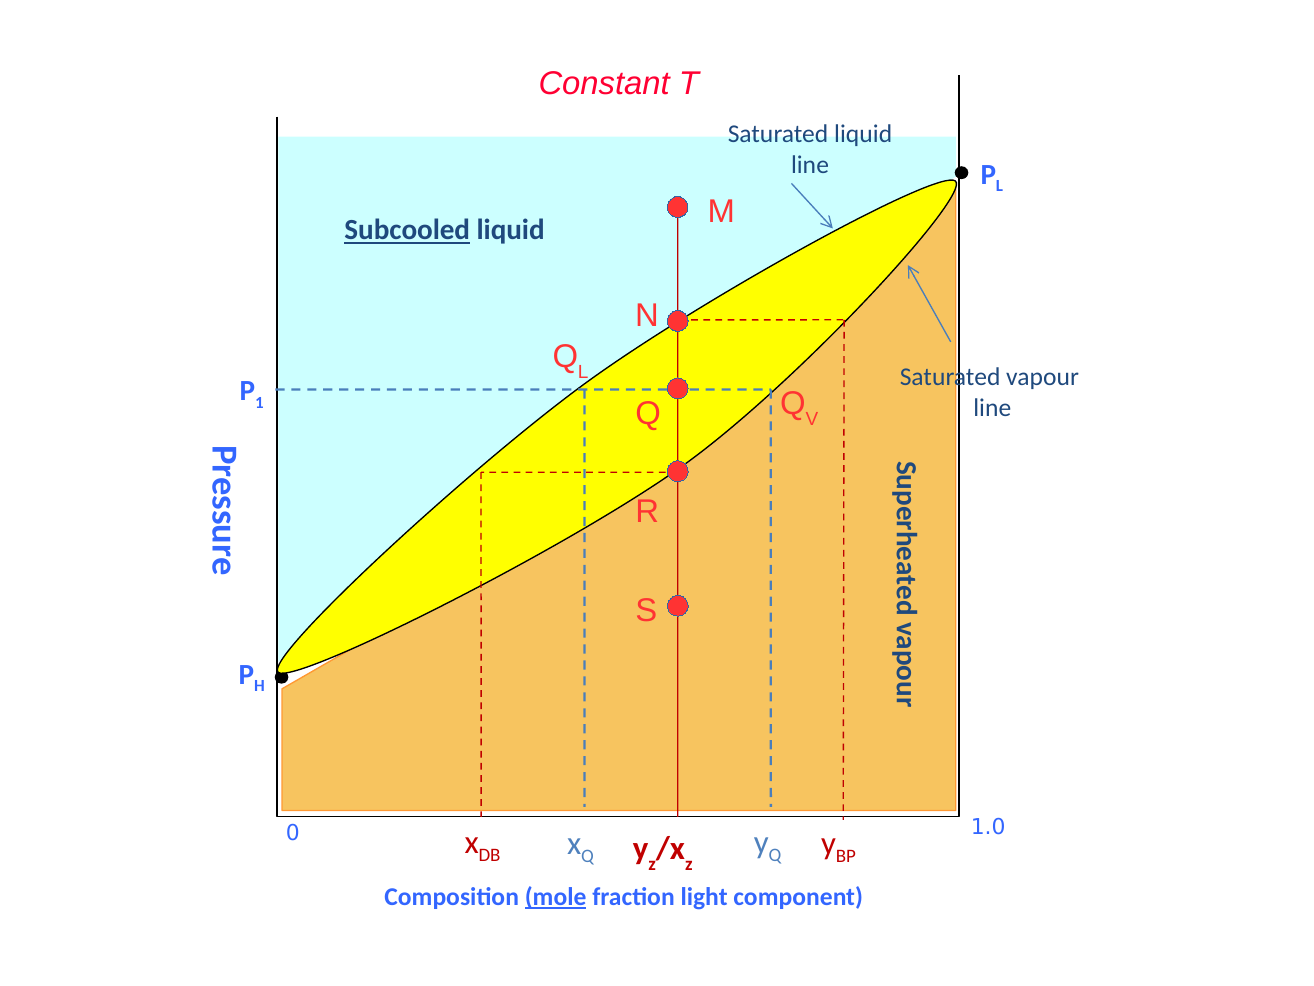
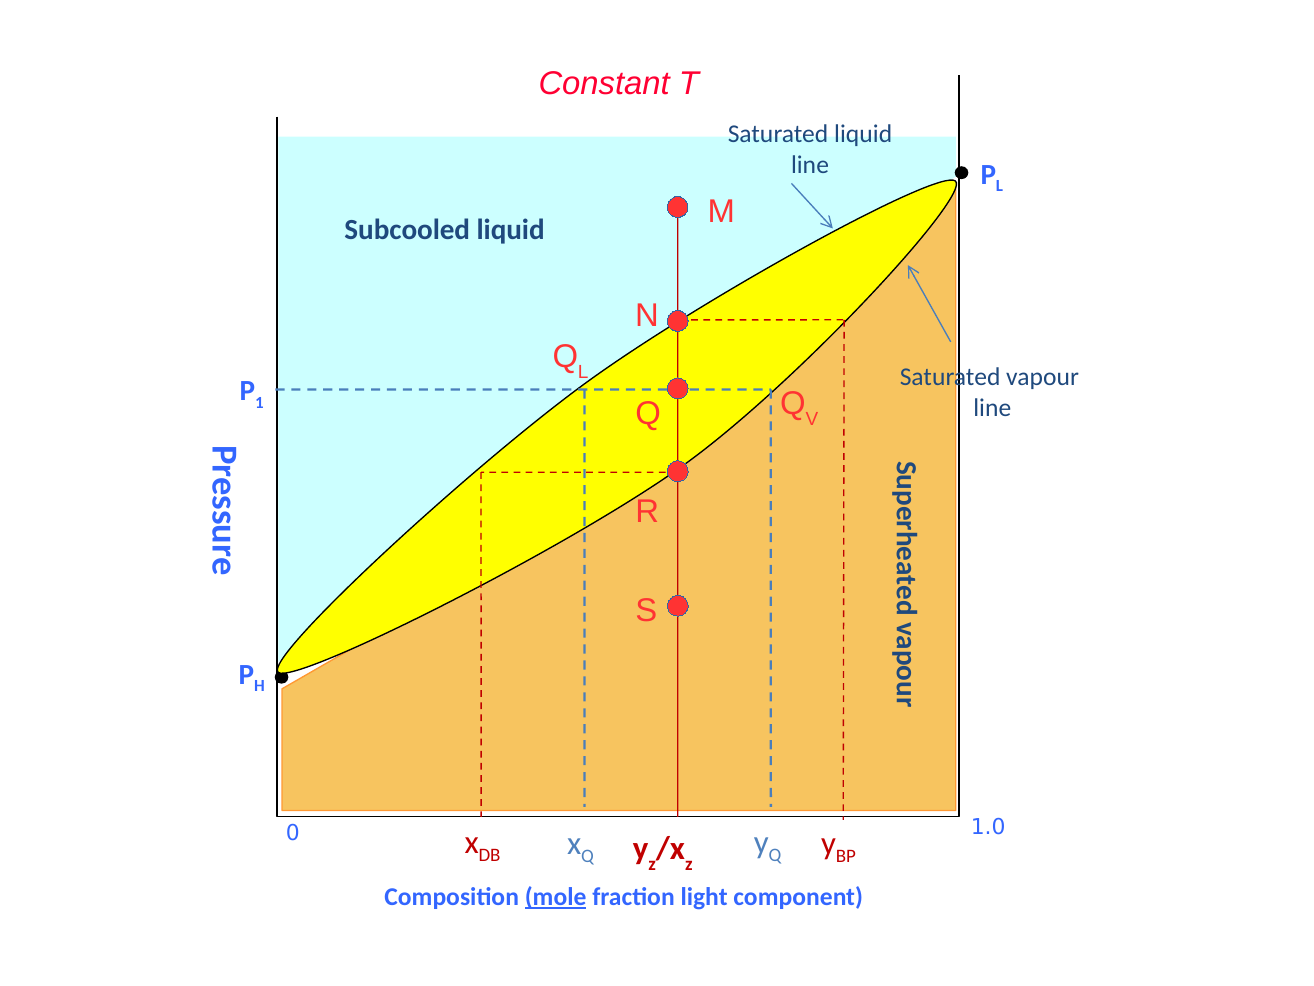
Subcooled underline: present -> none (407, 230)
